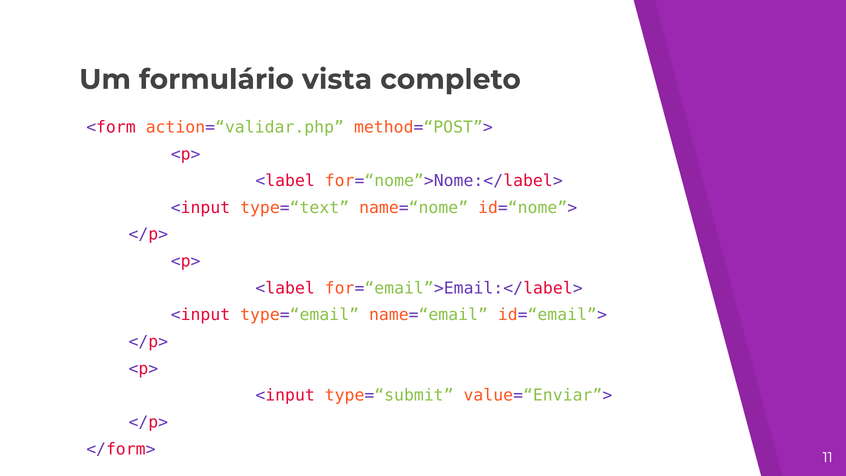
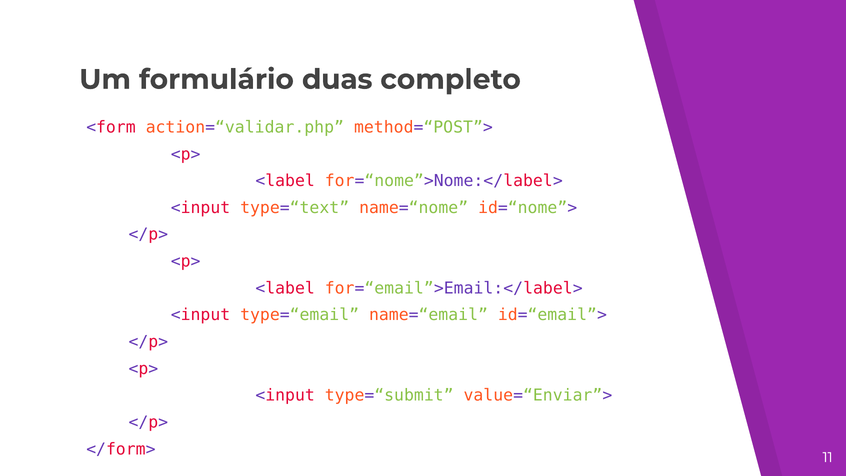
vista: vista -> duas (337, 79)
